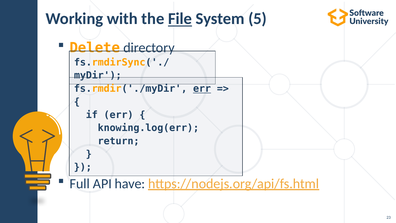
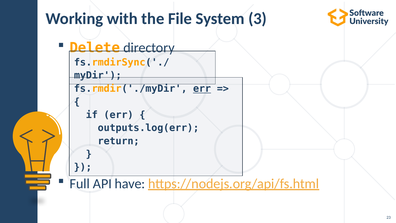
File underline: present -> none (180, 19)
5: 5 -> 3 (258, 19)
knowing.log(err: knowing.log(err -> outputs.log(err (148, 128)
